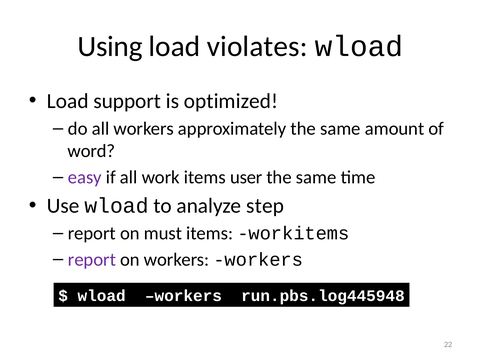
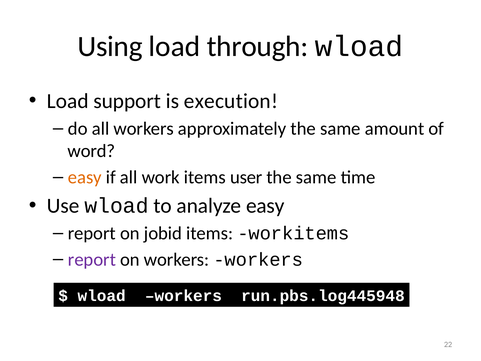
violates: violates -> through (257, 47)
optimized: optimized -> execution (231, 101)
easy colour: purple -> orange (85, 177)
analyze step: step -> easy (265, 206)
must: must -> jobid (163, 233)
